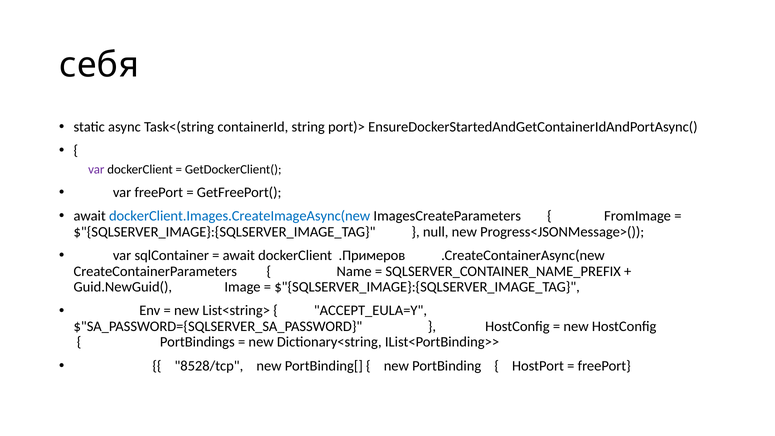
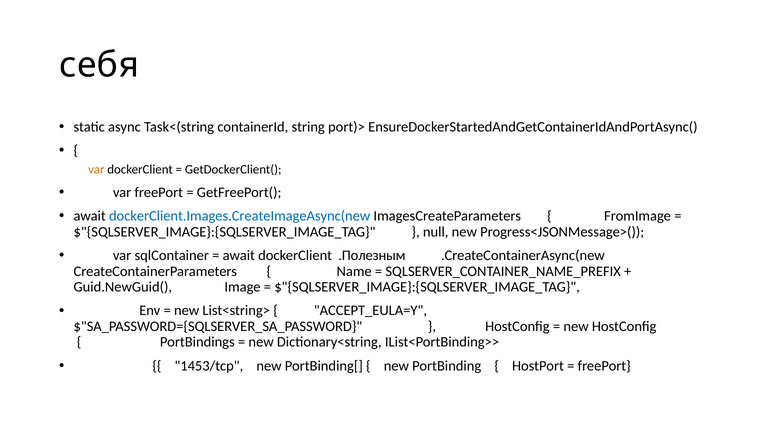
var colour: purple -> orange (96, 169)
.Примеров: .Примеров -> .Полезным (372, 255)
8528/tcp: 8528/tcp -> 1453/tcp (209, 366)
